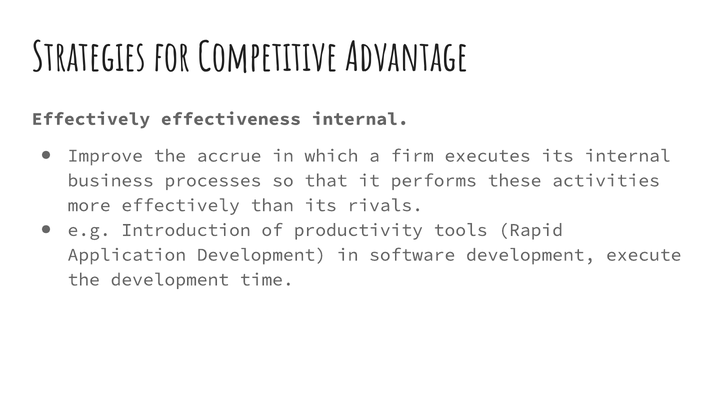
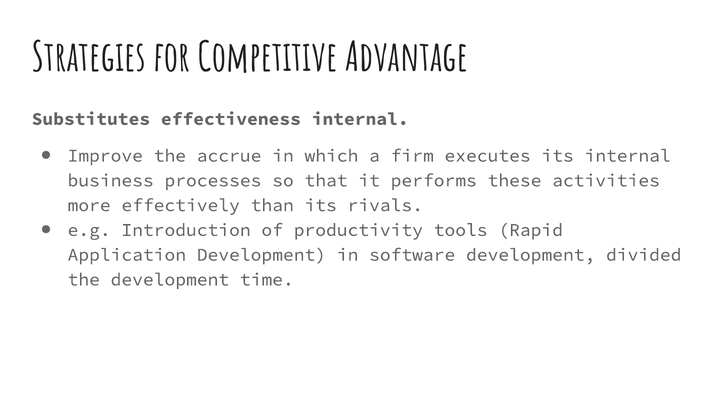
Effectively: Effectively -> Substitutes (91, 119)
execute: execute -> divided (644, 255)
